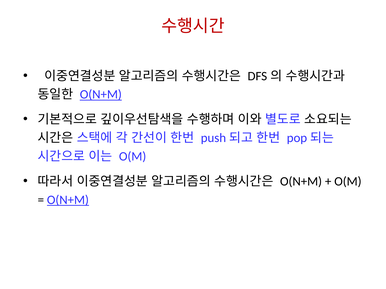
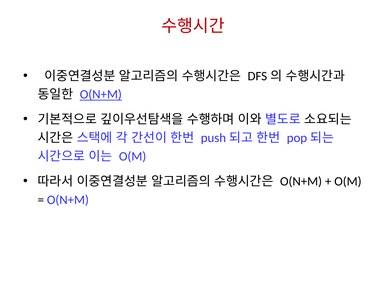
O(N+M underline: present -> none (68, 200)
